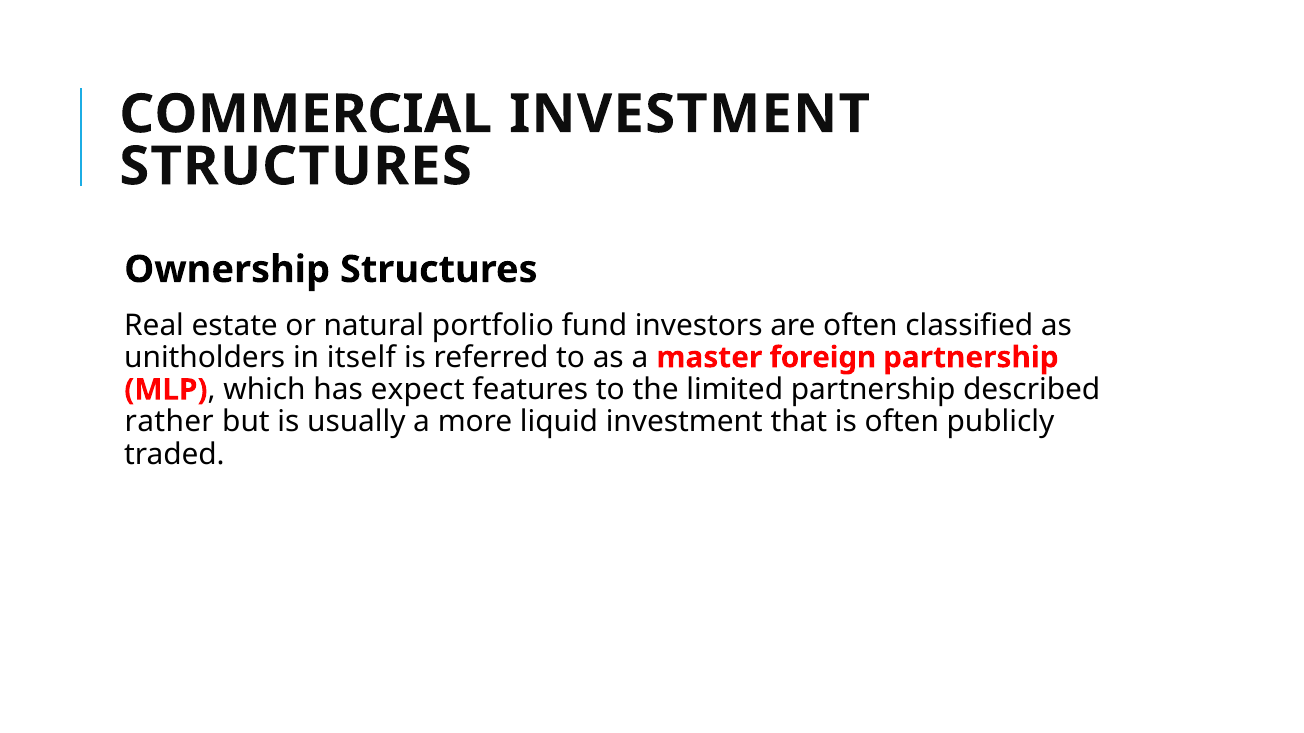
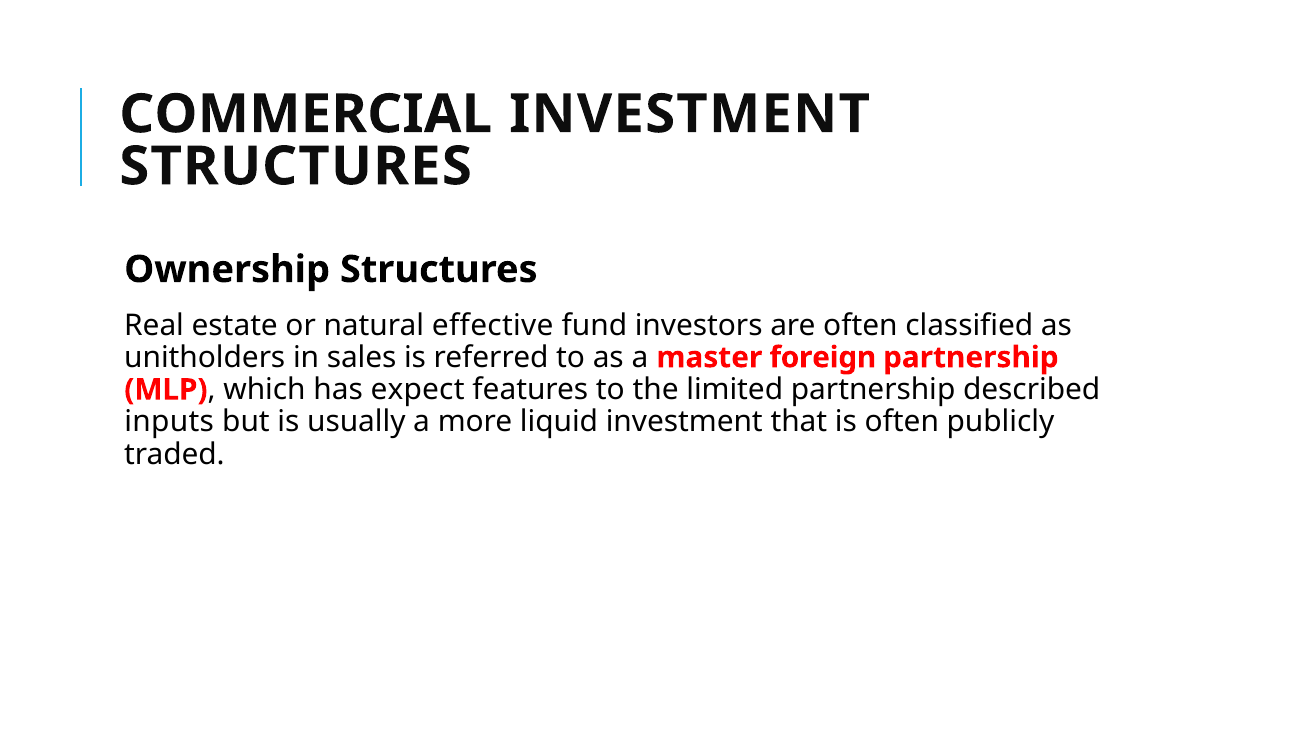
portfolio: portfolio -> effective (493, 325)
itself: itself -> sales (362, 358)
rather: rather -> inputs (169, 422)
